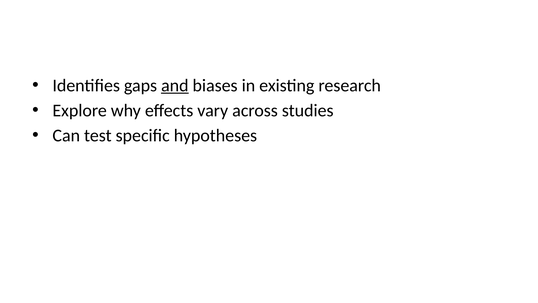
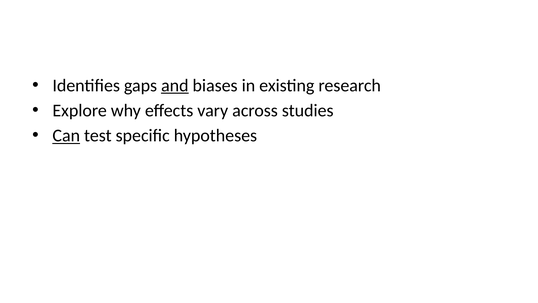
Can underline: none -> present (66, 136)
